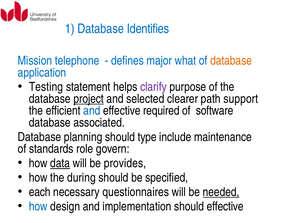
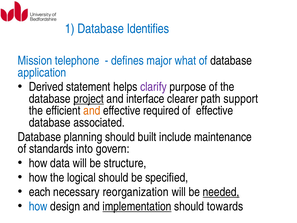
database colour: orange -> black (231, 61)
Testing: Testing -> Derived (46, 87)
selected: selected -> interface (145, 99)
and colour: blue -> orange (92, 111)
of software: software -> effective (215, 111)
type: type -> built (147, 137)
role: role -> into (85, 149)
data underline: present -> none (60, 163)
provides: provides -> structure (125, 163)
during: during -> logical (81, 177)
questionnaires: questionnaires -> reorganization (136, 192)
implementation underline: none -> present (137, 206)
should effective: effective -> towards (225, 206)
